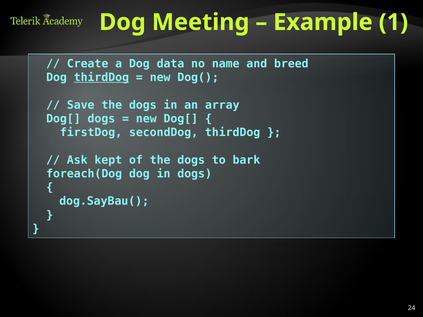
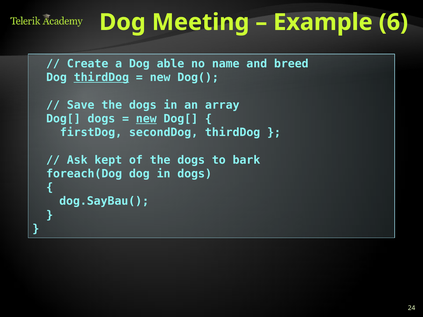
1: 1 -> 6 (393, 22)
data: data -> able (170, 64)
new underline: none -> present (146, 119)
